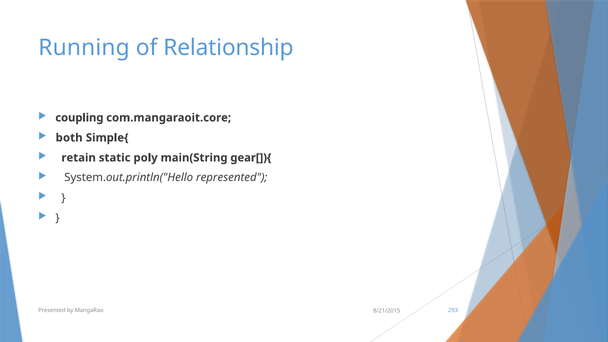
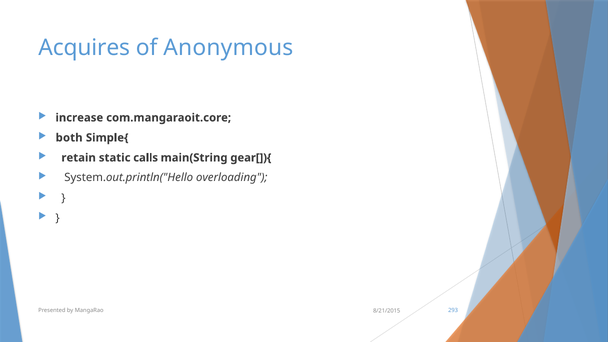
Running: Running -> Acquires (84, 48)
Relationship: Relationship -> Anonymous (228, 48)
coupling: coupling -> increase (79, 118)
poly: poly -> calls (146, 158)
represented: represented -> overloading (232, 178)
